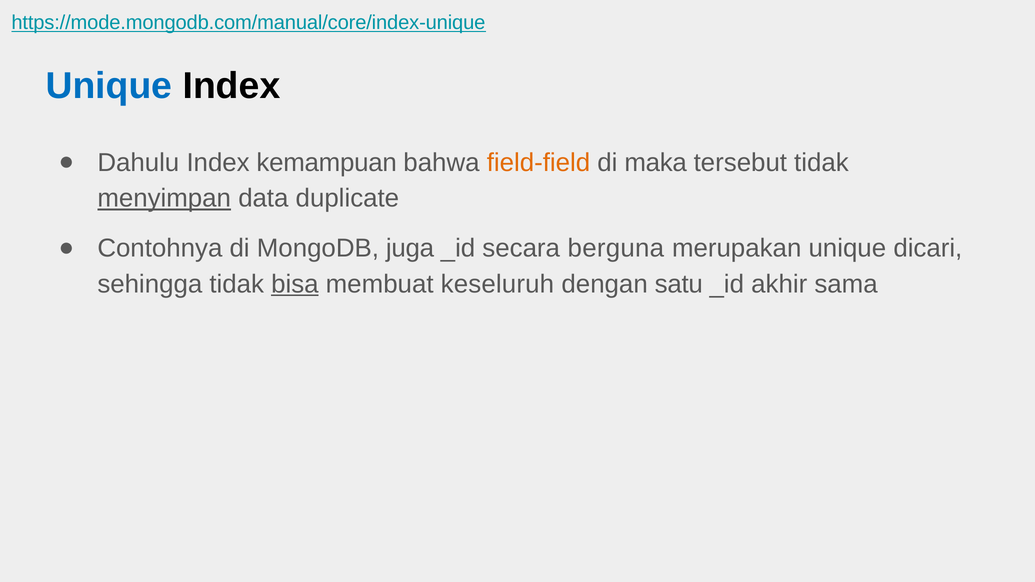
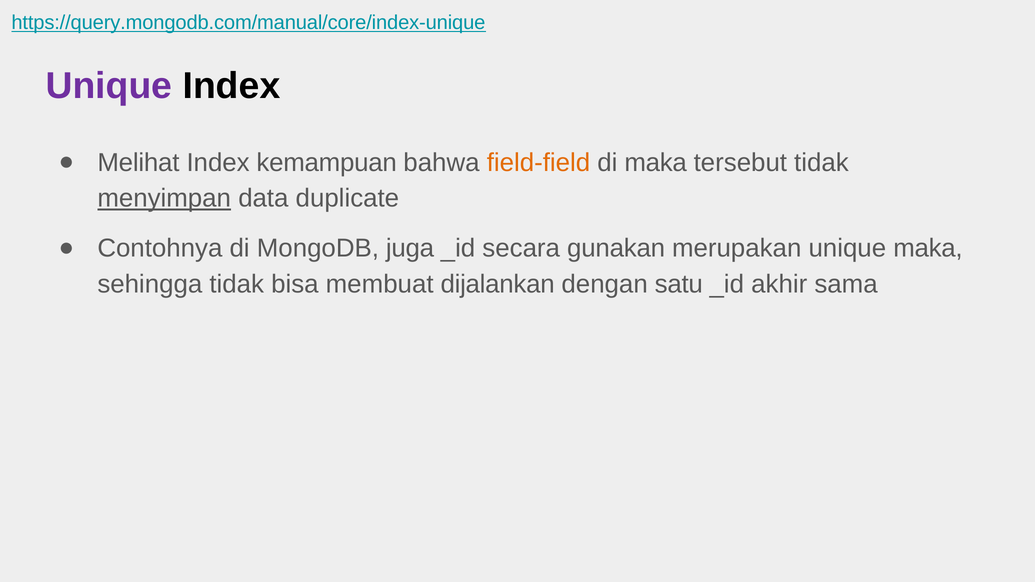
https://mode.mongodb.com/manual/core/index-unique: https://mode.mongodb.com/manual/core/index-unique -> https://query.mongodb.com/manual/core/index-unique (248, 23)
Unique colour: blue -> purple (109, 86)
Dahulu: Dahulu -> Melihat (138, 163)
berguna: berguna -> gunakan (616, 249)
unique dicari: dicari -> maka (928, 249)
bisa underline: present -> none (295, 284)
keseluruh: keseluruh -> dijalankan (498, 284)
